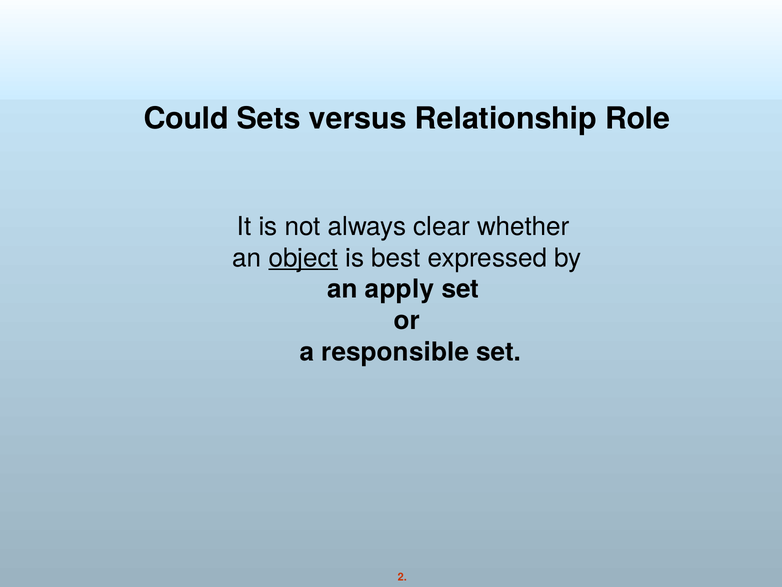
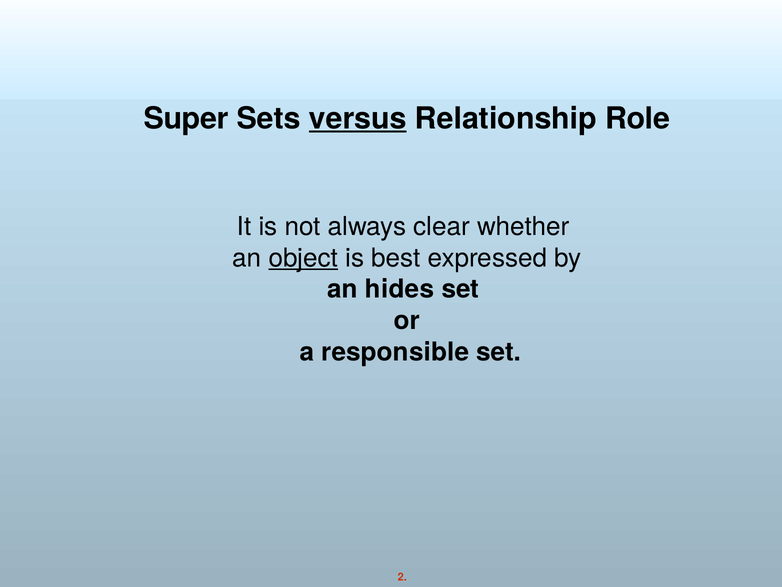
Could: Could -> Super (186, 118)
versus underline: none -> present (358, 118)
apply: apply -> hides (400, 289)
